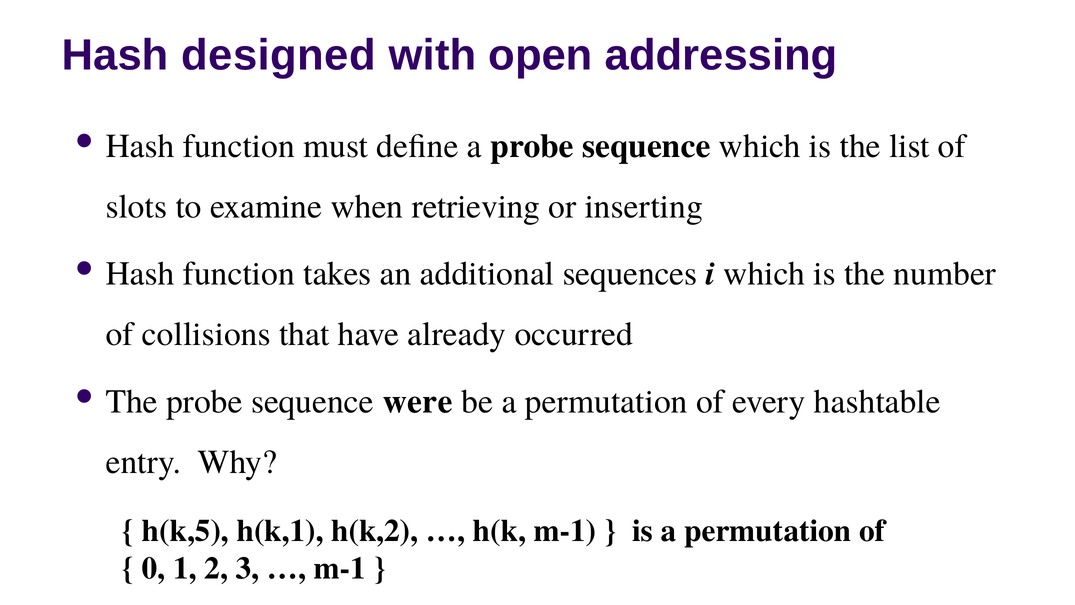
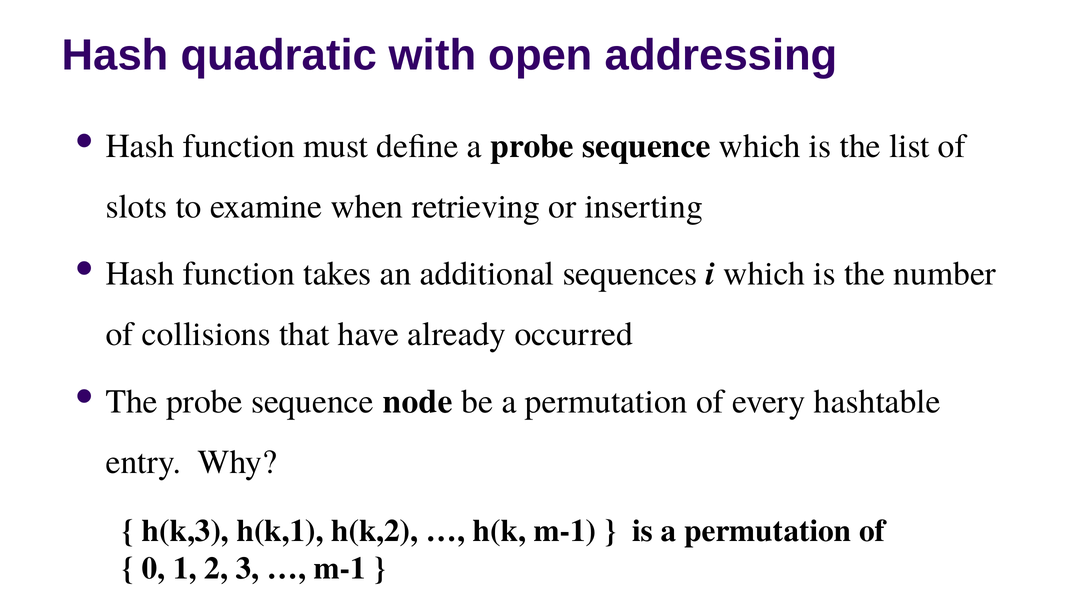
designed: designed -> quadratic (279, 55)
were: were -> node (418, 401)
h(k,5: h(k,5 -> h(k,3 (185, 530)
